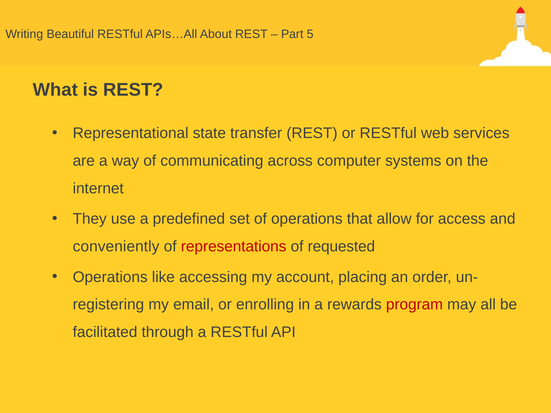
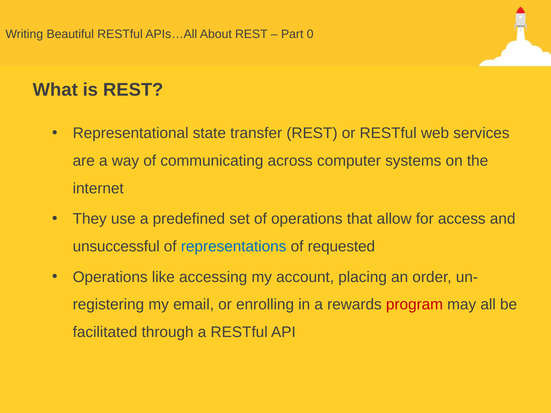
5: 5 -> 0 (310, 34)
conveniently: conveniently -> unsuccessful (116, 247)
representations colour: red -> blue (234, 247)
